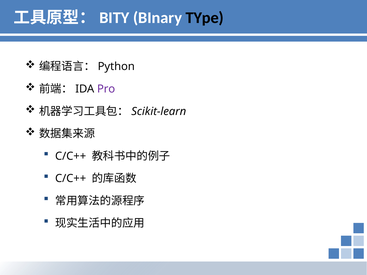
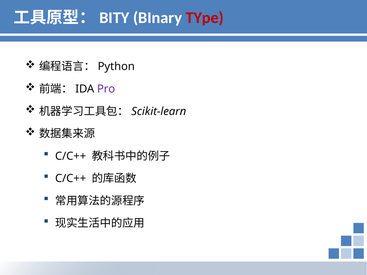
TYpe colour: black -> red (205, 18)
